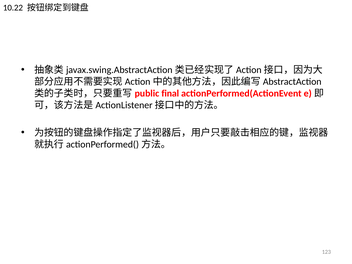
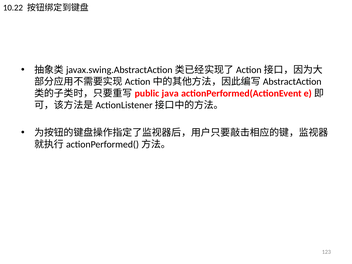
final: final -> java (170, 93)
